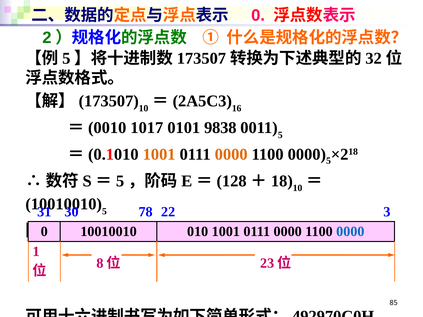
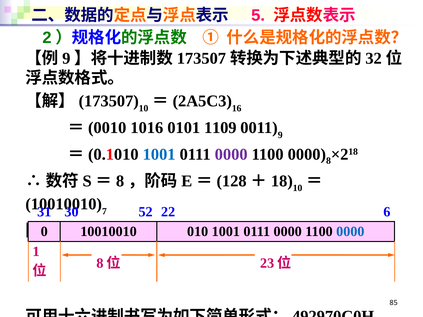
0: 0 -> 5 (258, 15)
5: 5 -> 9 (66, 59)
1017: 1017 -> 1016 (147, 128)
9838: 9838 -> 1109 (220, 128)
5: 5 -> 9 (280, 135)
1001 colour: orange -> blue (159, 154)
0000 colour: orange -> purple (231, 154)
0000 5: 5 -> 8 (329, 161)
5: 5 -> 8 (120, 181)
5: 5 -> 7 (104, 212)
78: 78 -> 52 (146, 212)
3: 3 -> 6 (387, 212)
